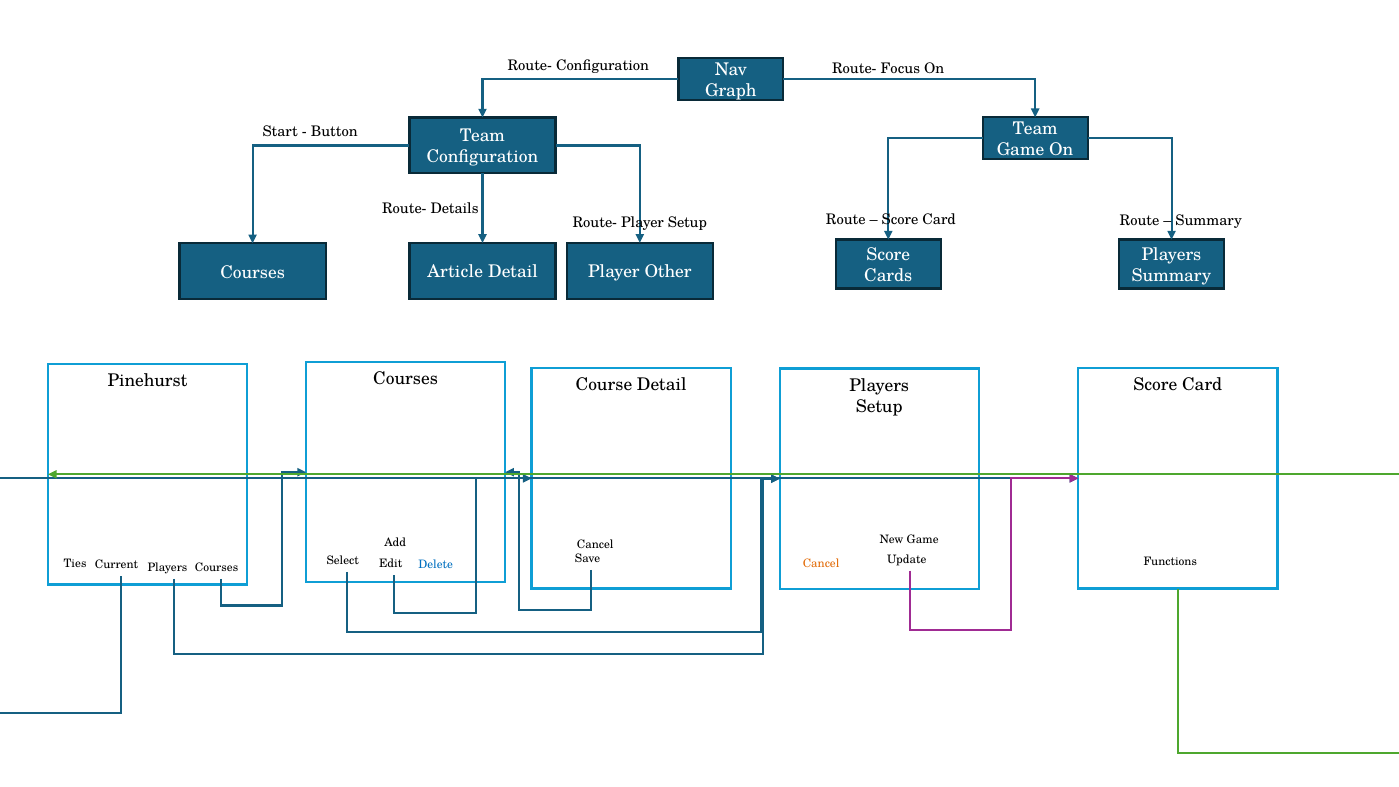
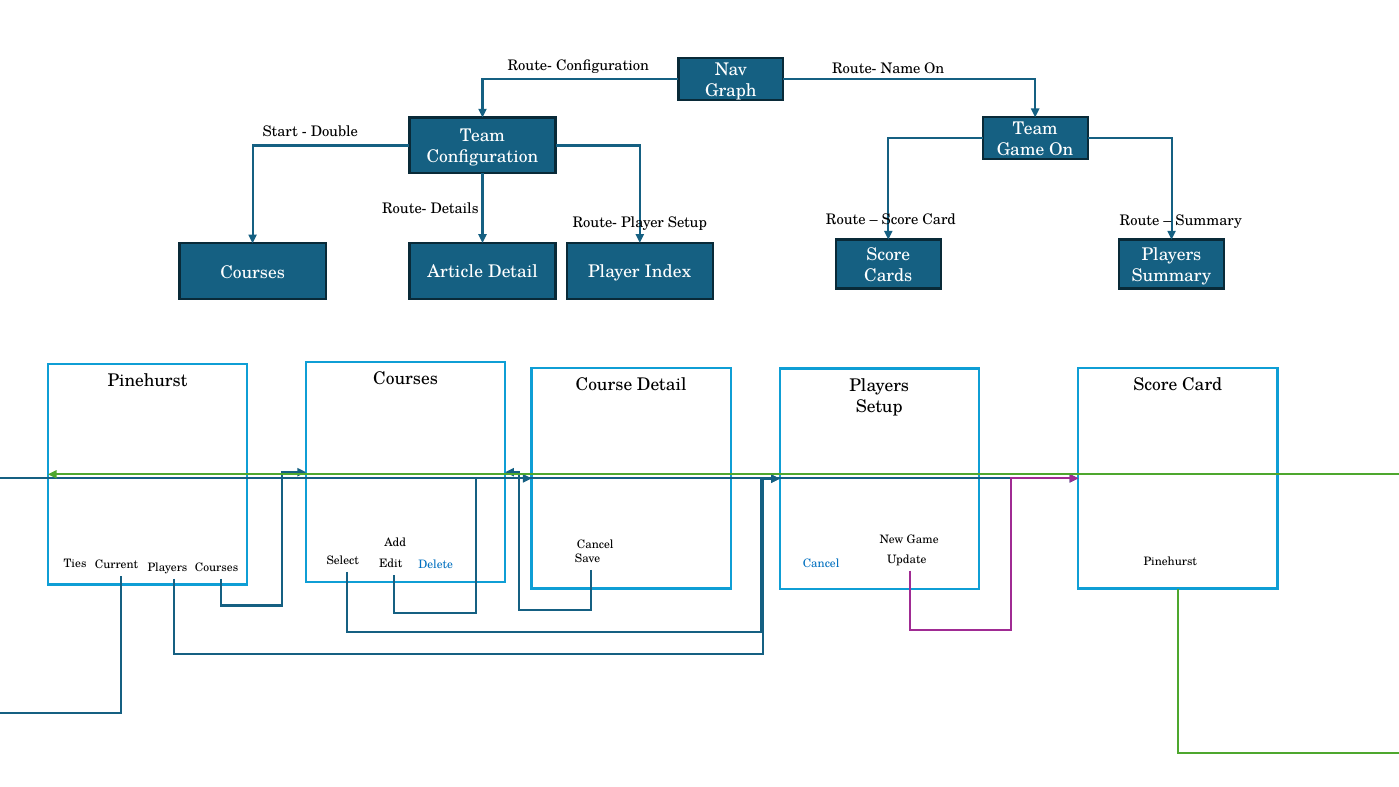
Focus: Focus -> Name (900, 69)
Button: Button -> Double (334, 132)
Other: Other -> Index (668, 272)
Functions: Functions -> Pinehurst (1170, 562)
Cancel colour: orange -> blue (821, 564)
